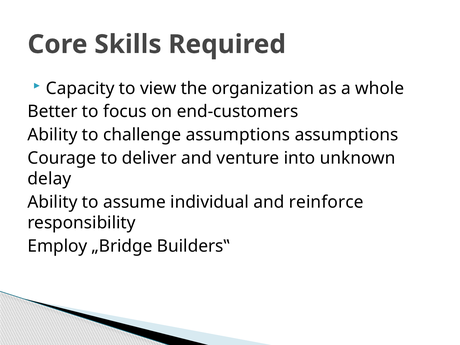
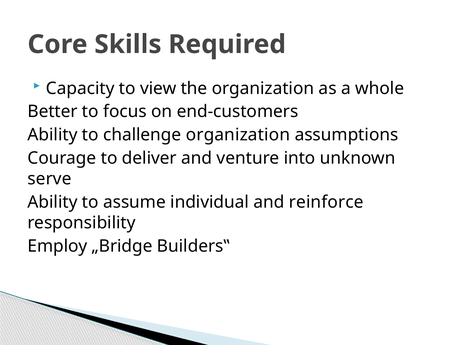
challenge assumptions: assumptions -> organization (238, 135)
delay: delay -> serve (50, 179)
